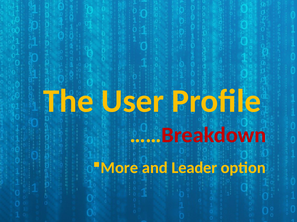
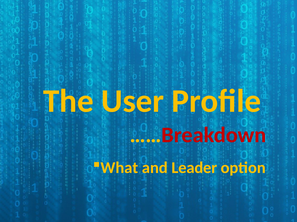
More: More -> What (119, 168)
